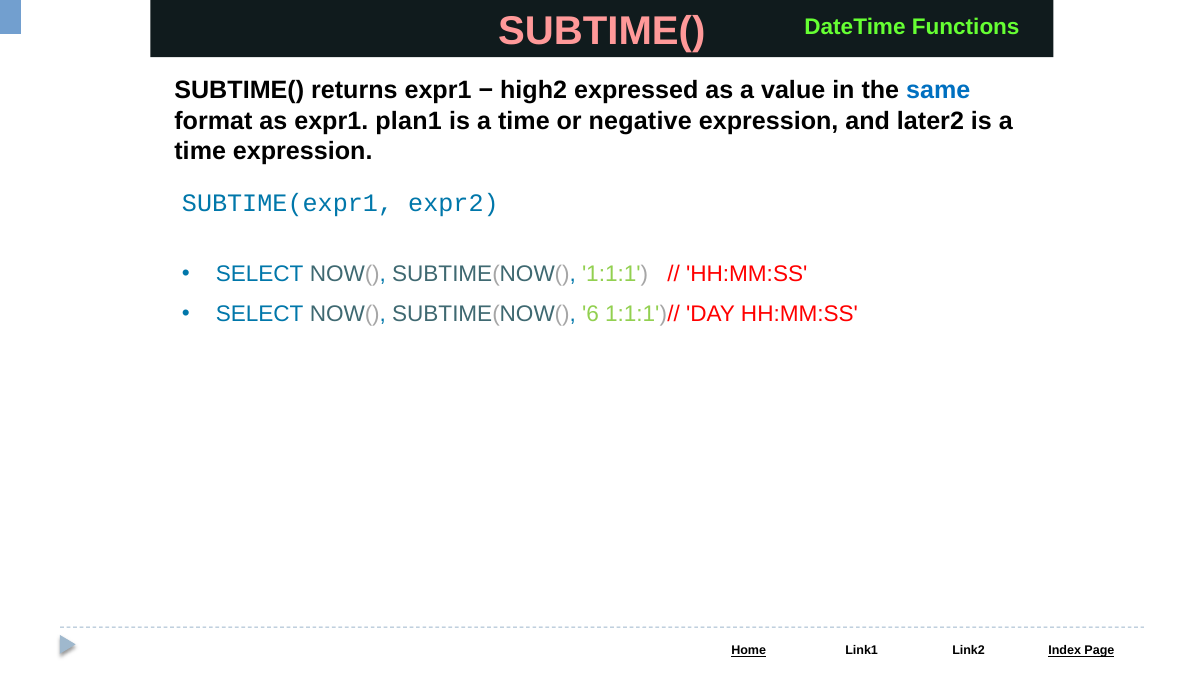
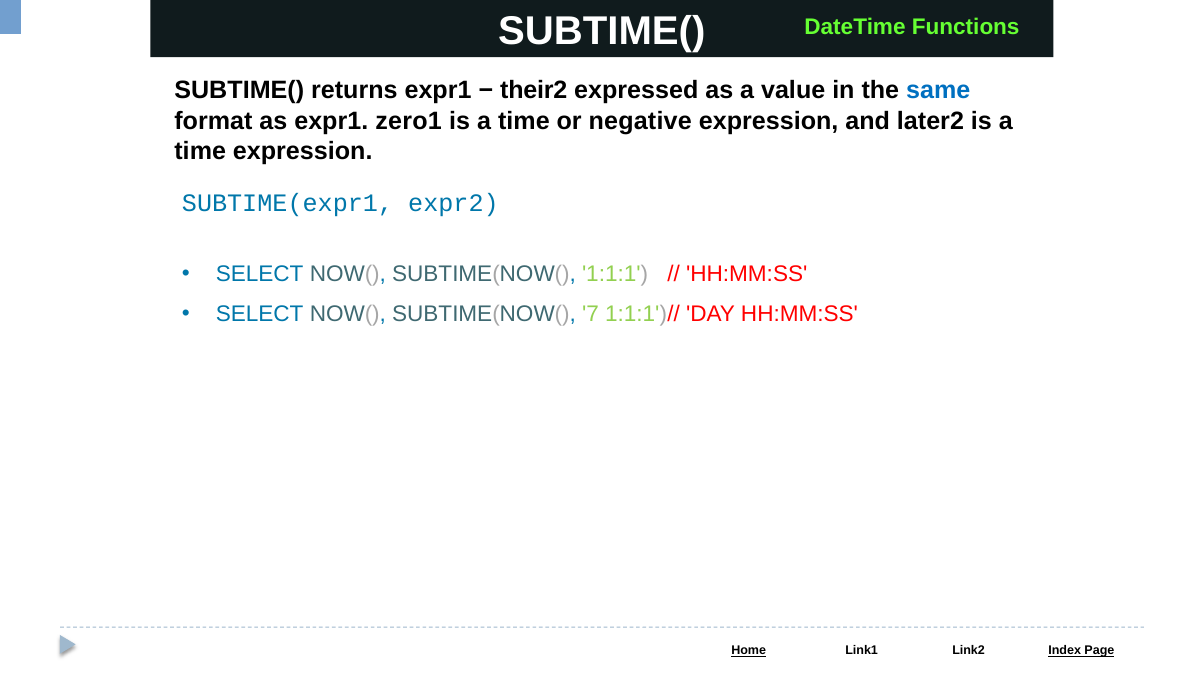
SUBTIME( colour: pink -> white (602, 31)
high2: high2 -> their2 (534, 91)
plan1: plan1 -> zero1 (409, 121)
6: 6 -> 7 (590, 314)
